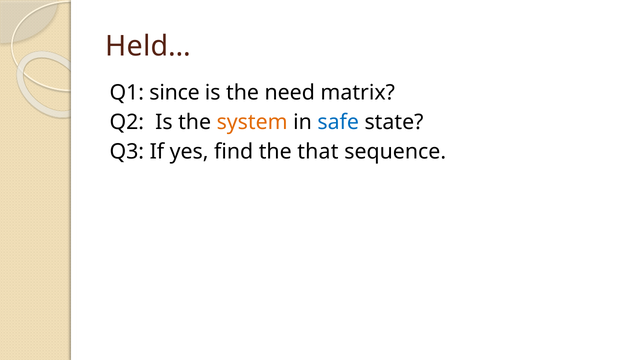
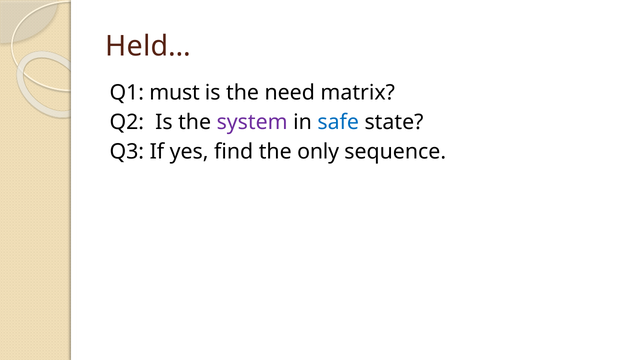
since: since -> must (175, 93)
system colour: orange -> purple (252, 122)
that: that -> only (318, 152)
